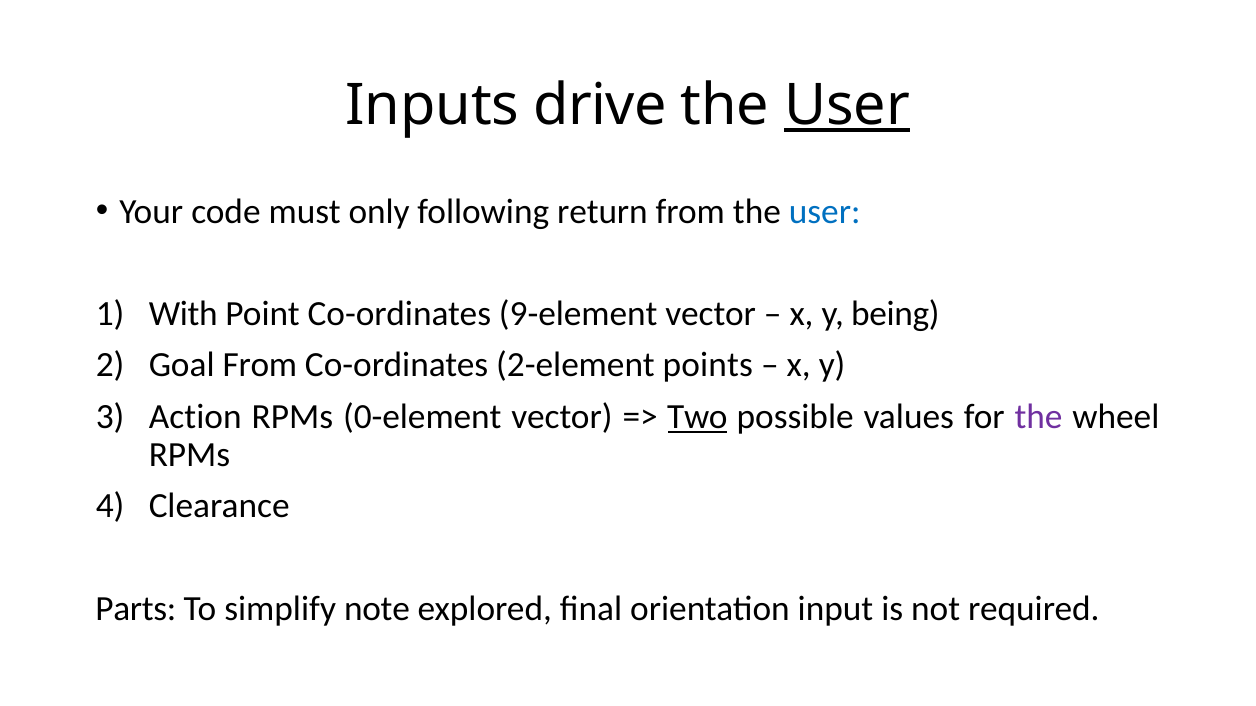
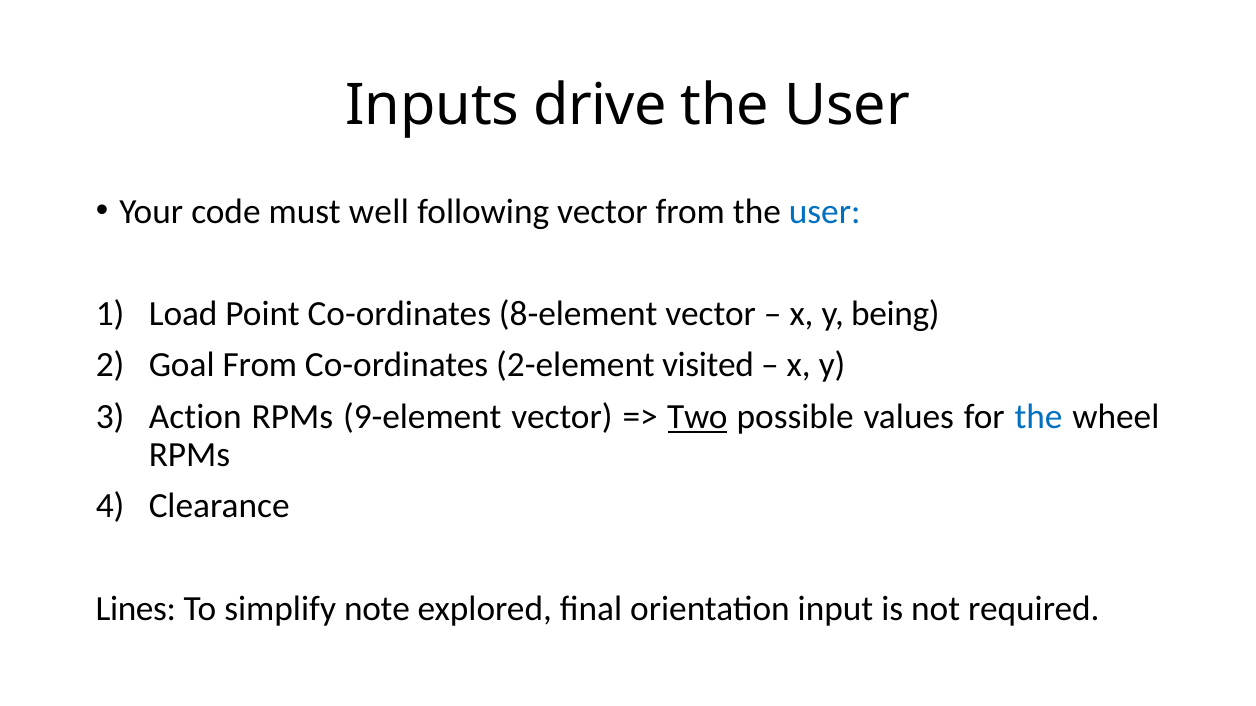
User underline: present -> none (847, 106)
only: only -> well (379, 212)
following return: return -> vector (602, 212)
With: With -> Load (183, 314)
9-element: 9-element -> 8-element (578, 314)
points: points -> visited (708, 366)
0-element: 0-element -> 9-element (422, 417)
the colour: purple -> blue (1039, 417)
Parts: Parts -> Lines (136, 609)
